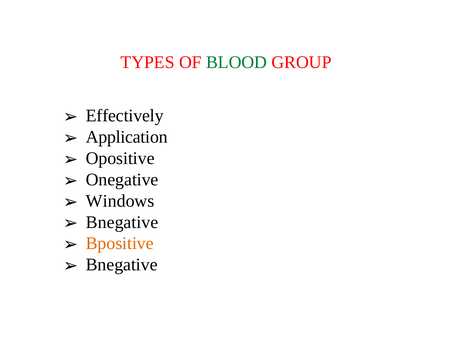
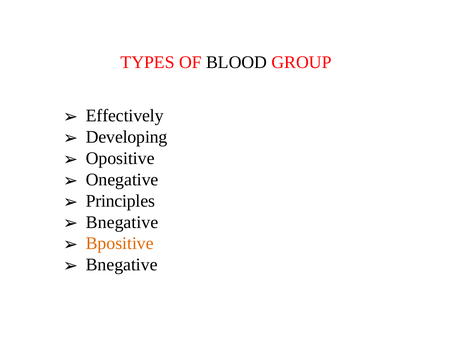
BLOOD colour: green -> black (237, 62)
Application: Application -> Developing (127, 137)
Windows: Windows -> Principles (120, 201)
